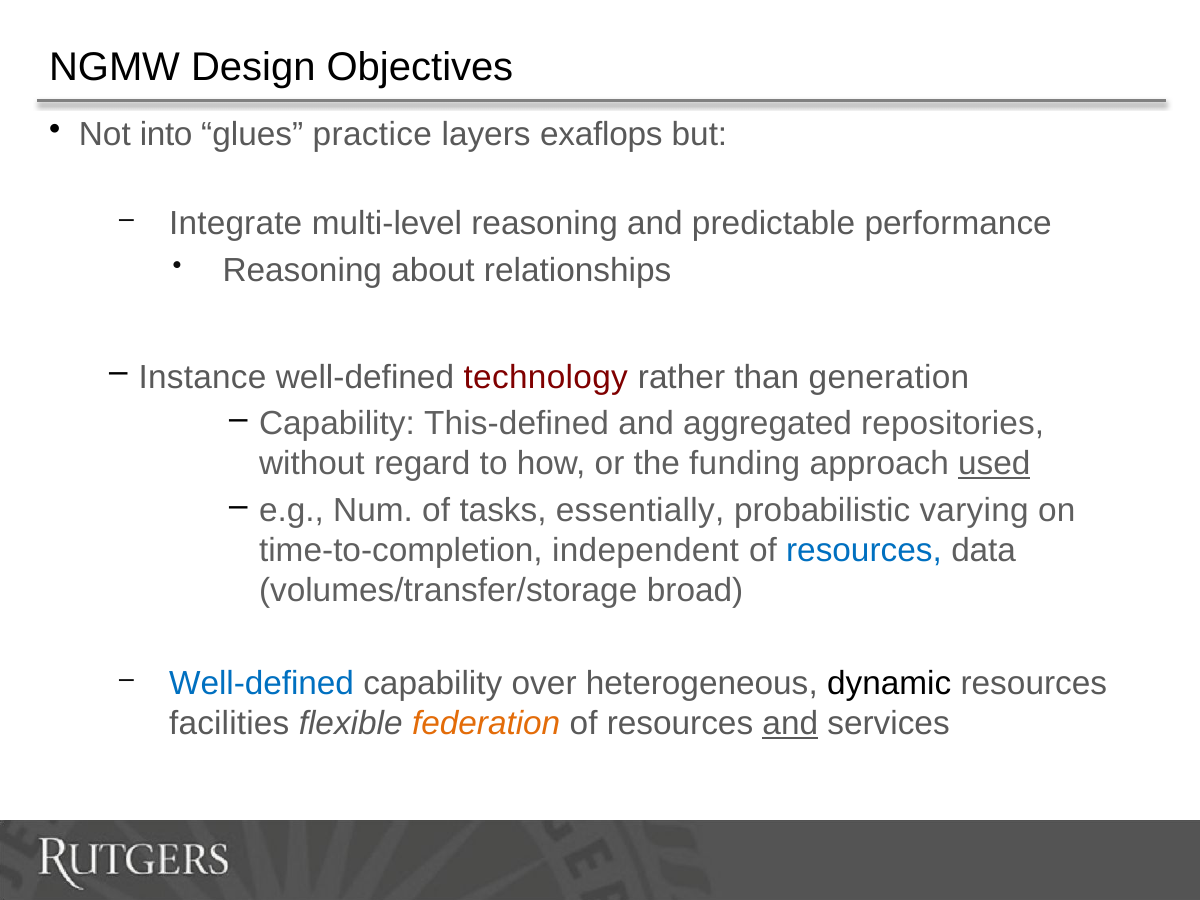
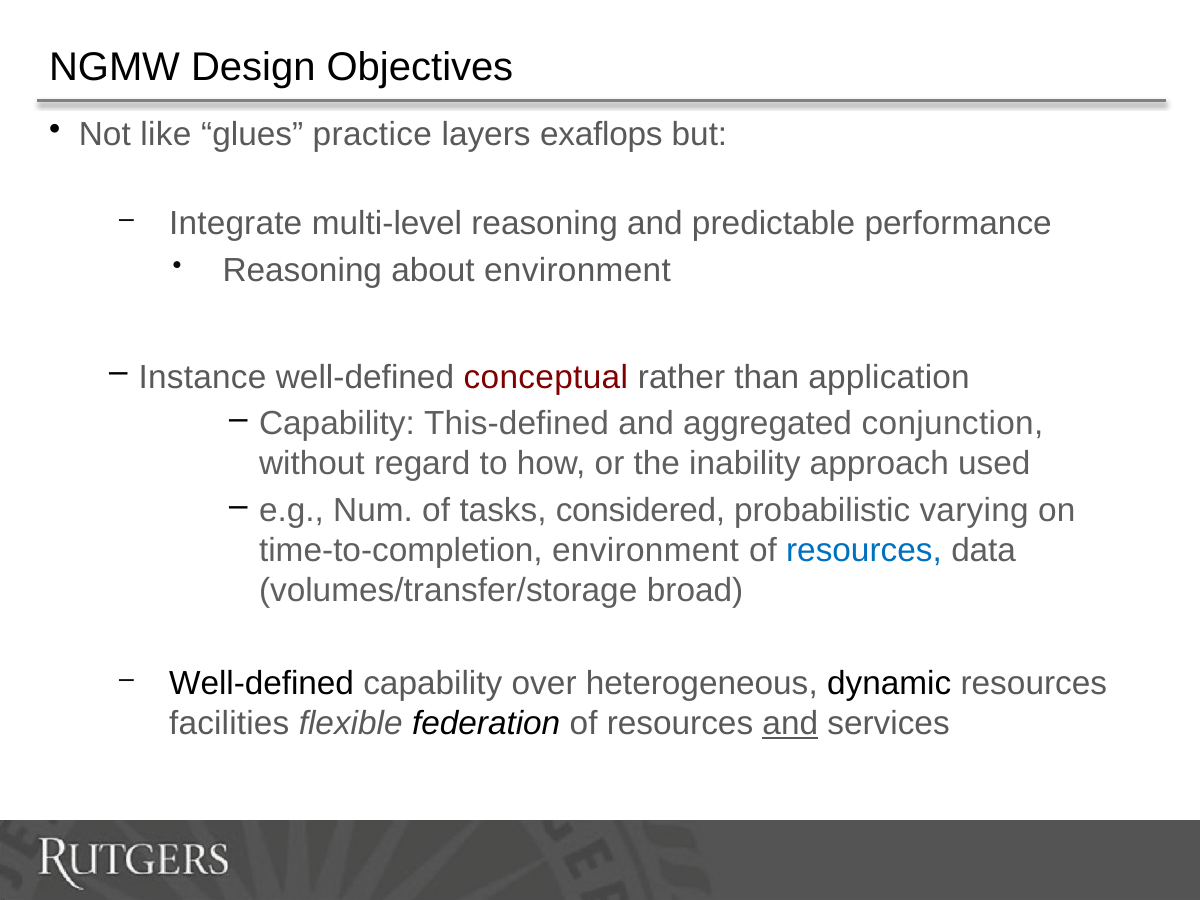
into: into -> like (166, 135)
about relationships: relationships -> environment (577, 270)
technology: technology -> conceptual (546, 377)
generation: generation -> application (889, 377)
repositories: repositories -> conjunction (953, 424)
funding: funding -> inability (745, 464)
used underline: present -> none (994, 464)
essentially: essentially -> considered (640, 510)
time-to-completion independent: independent -> environment (645, 550)
Well-defined colour: blue -> black (262, 684)
federation colour: orange -> black (486, 724)
